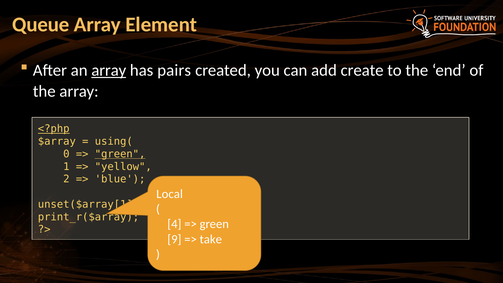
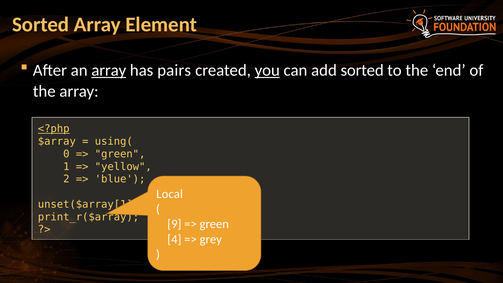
Queue: Queue -> Sorted (41, 24)
you underline: none -> present (267, 70)
add create: create -> sorted (362, 70)
green underline: present -> none (120, 154)
4: 4 -> 9 (174, 224)
9: 9 -> 4 (174, 239)
take: take -> grey (211, 239)
